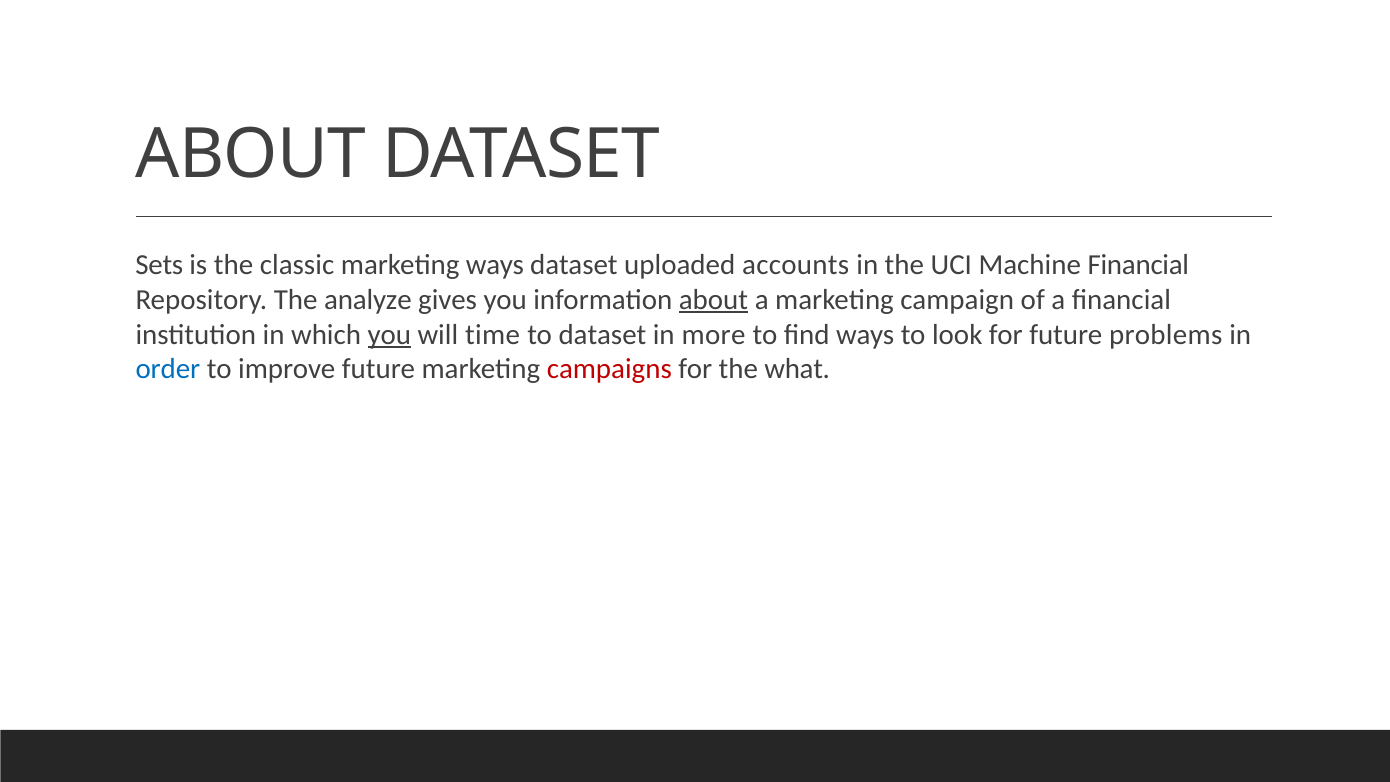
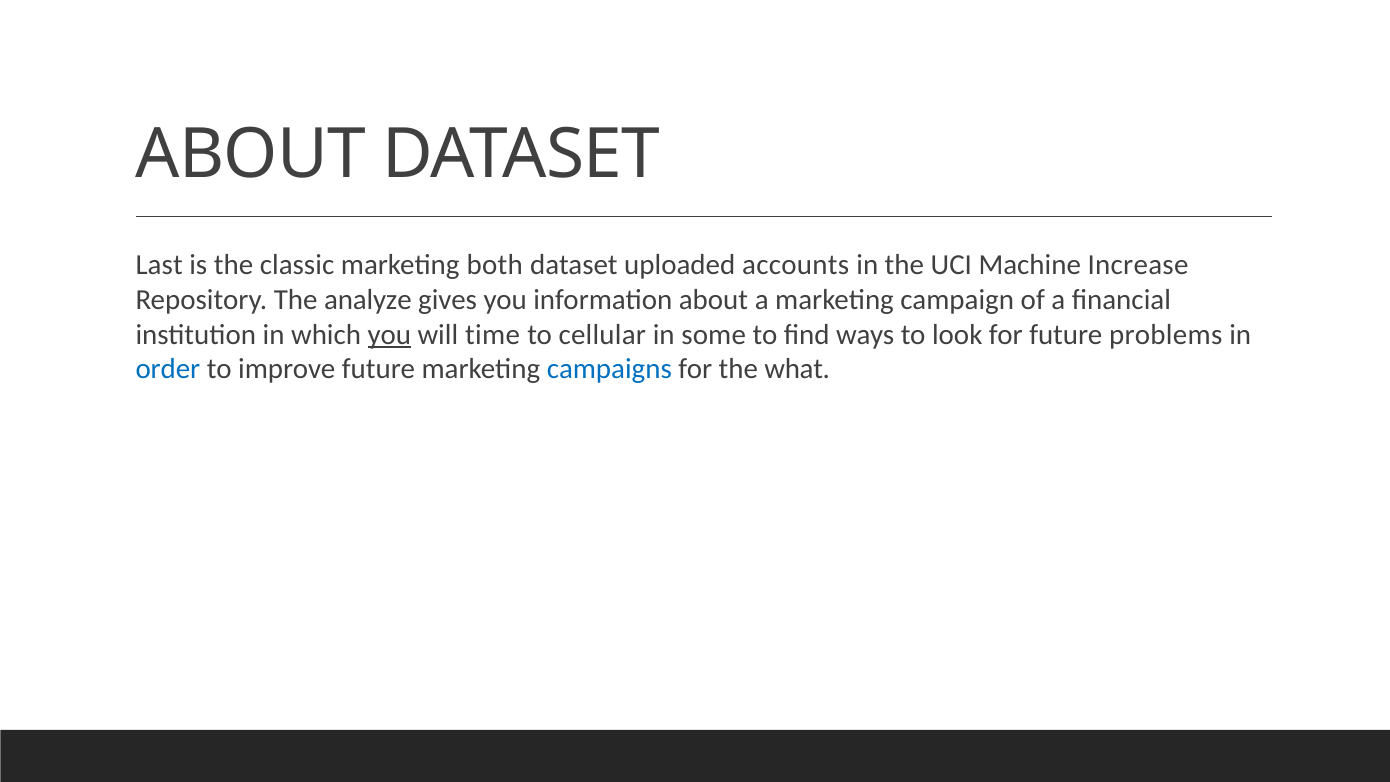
Sets: Sets -> Last (159, 265)
marketing ways: ways -> both (495, 265)
Machine Financial: Financial -> Increase (1138, 265)
about underline: present -> none (713, 300)
to dataset: dataset -> cellular (602, 334)
more: more -> some (714, 334)
campaigns colour: red -> blue (609, 369)
